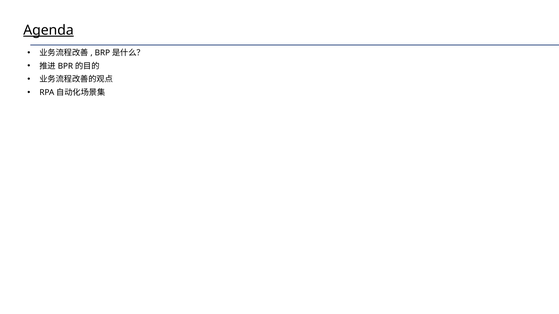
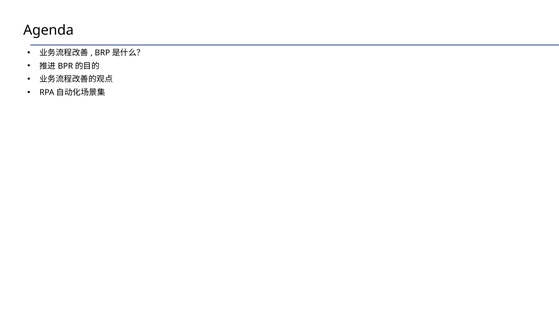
Agenda underline: present -> none (48, 30)
